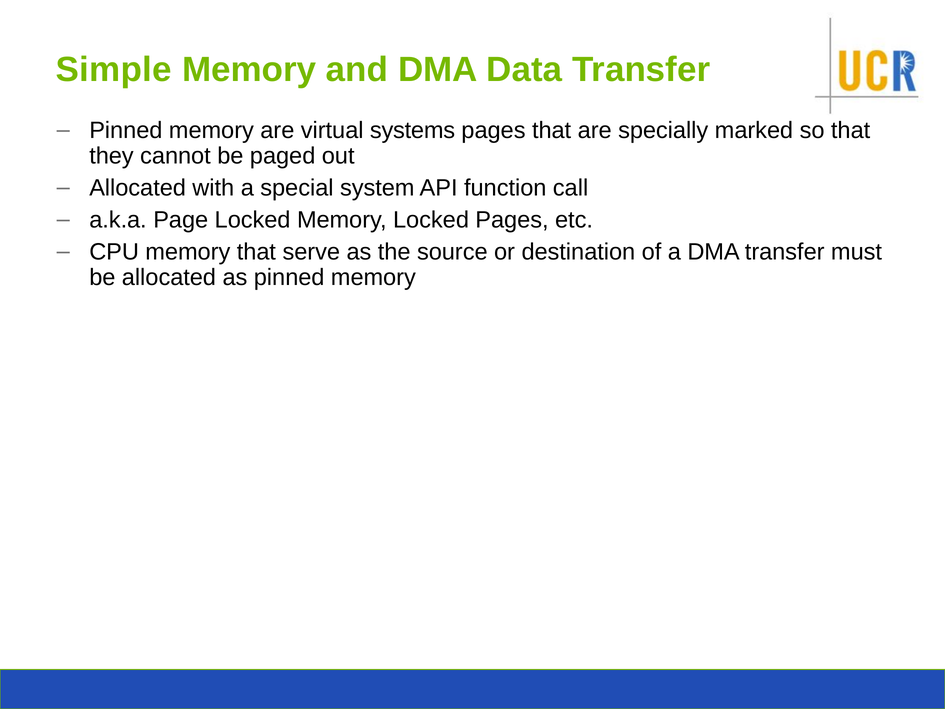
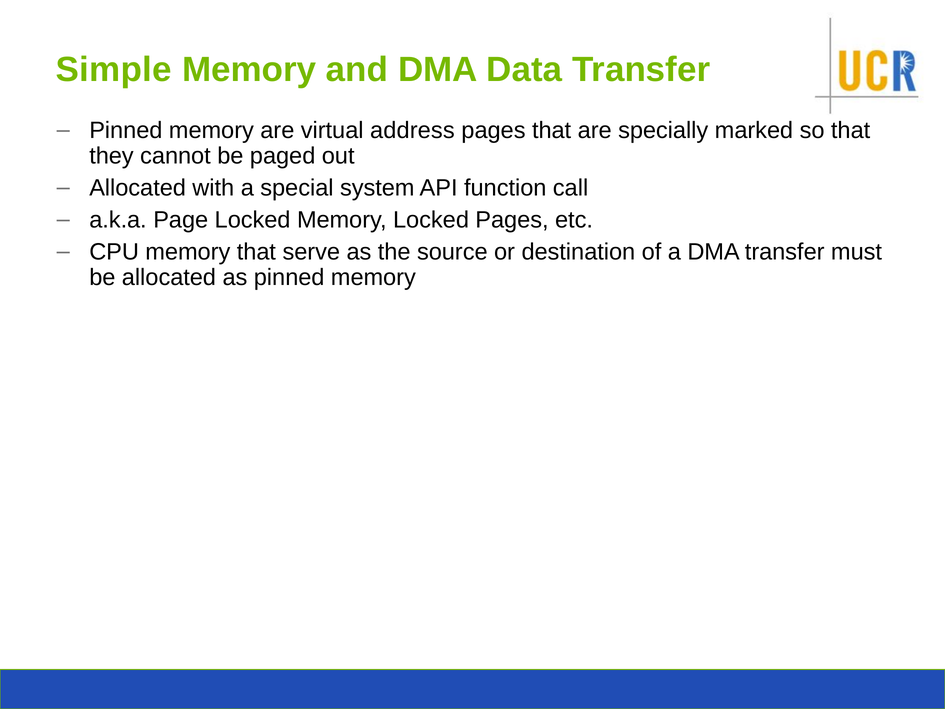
systems: systems -> address (412, 130)
